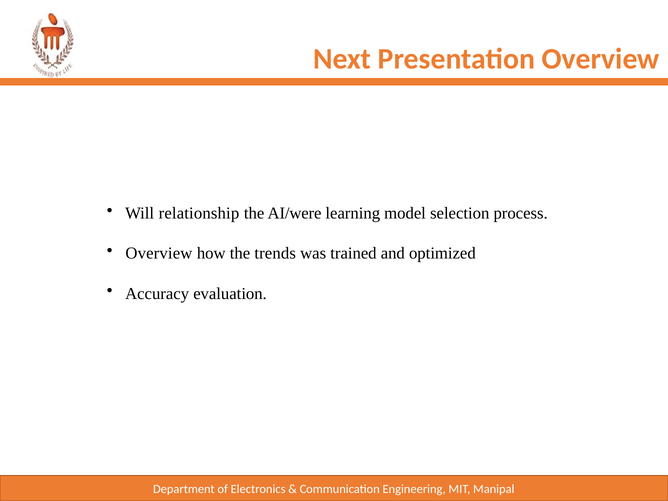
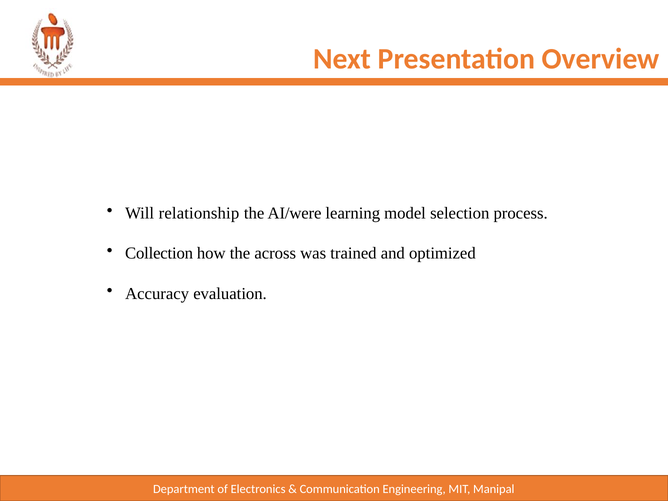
Overview: Overview -> Collection (159, 253)
trends: trends -> across (275, 253)
